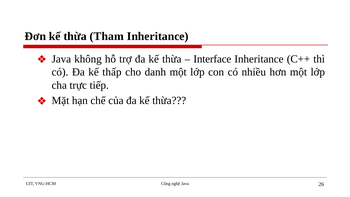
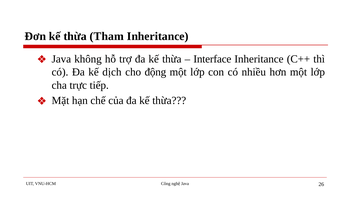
thấp: thấp -> dịch (112, 72)
danh: danh -> động (155, 72)
